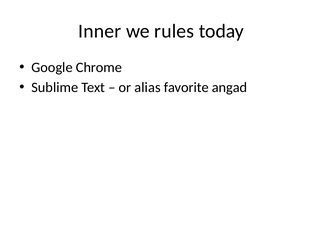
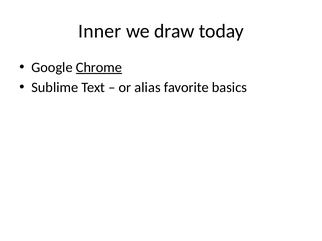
rules: rules -> draw (174, 31)
Chrome underline: none -> present (99, 68)
angad: angad -> basics (229, 88)
